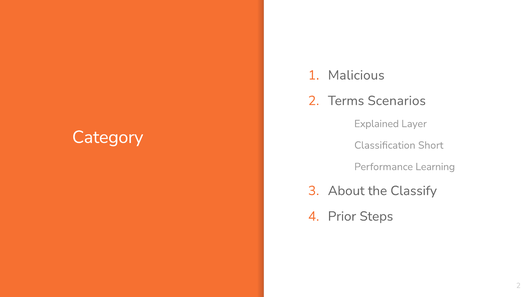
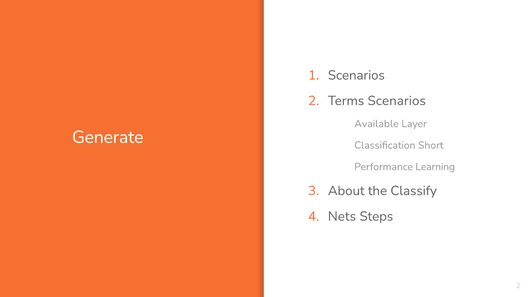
Malicious: Malicious -> Scenarios (356, 75)
Explained: Explained -> Available (376, 124)
Category: Category -> Generate (108, 137)
Prior: Prior -> Nets (342, 216)
